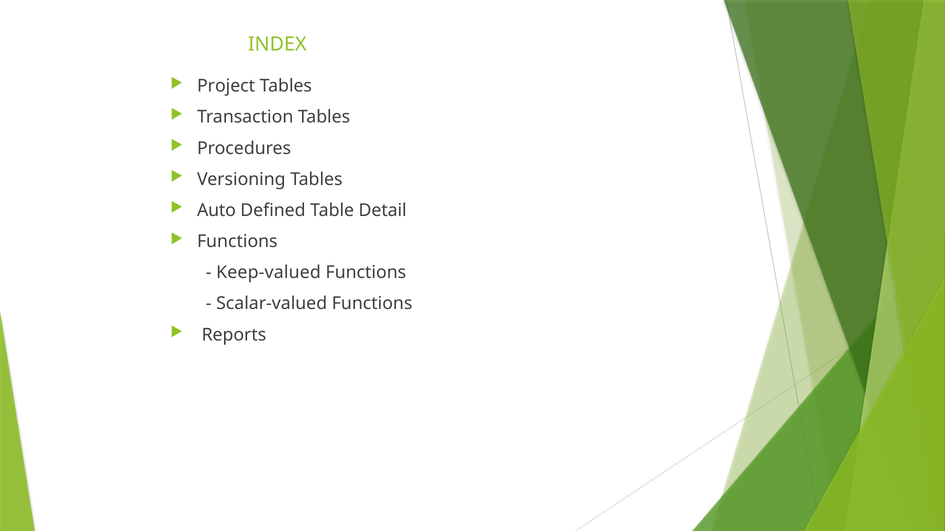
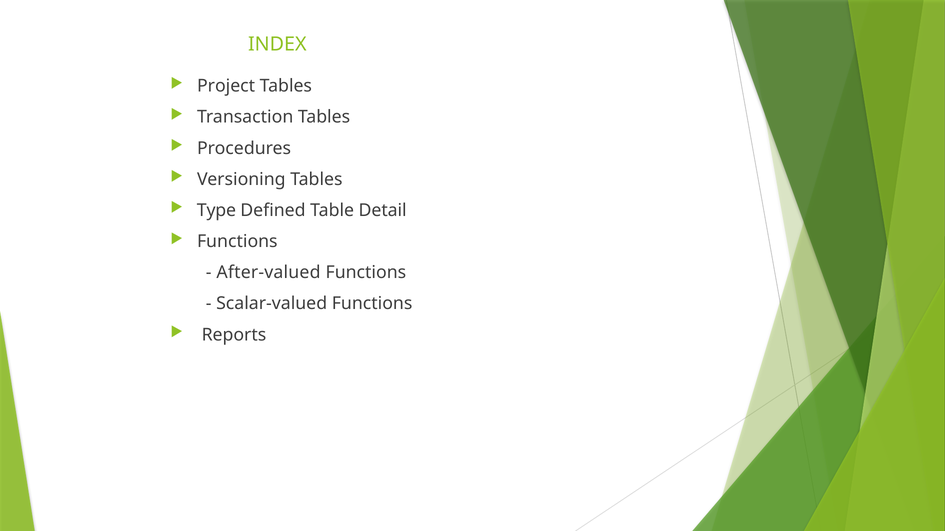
Auto: Auto -> Type (216, 211)
Keep-valued: Keep-valued -> After-valued (268, 273)
